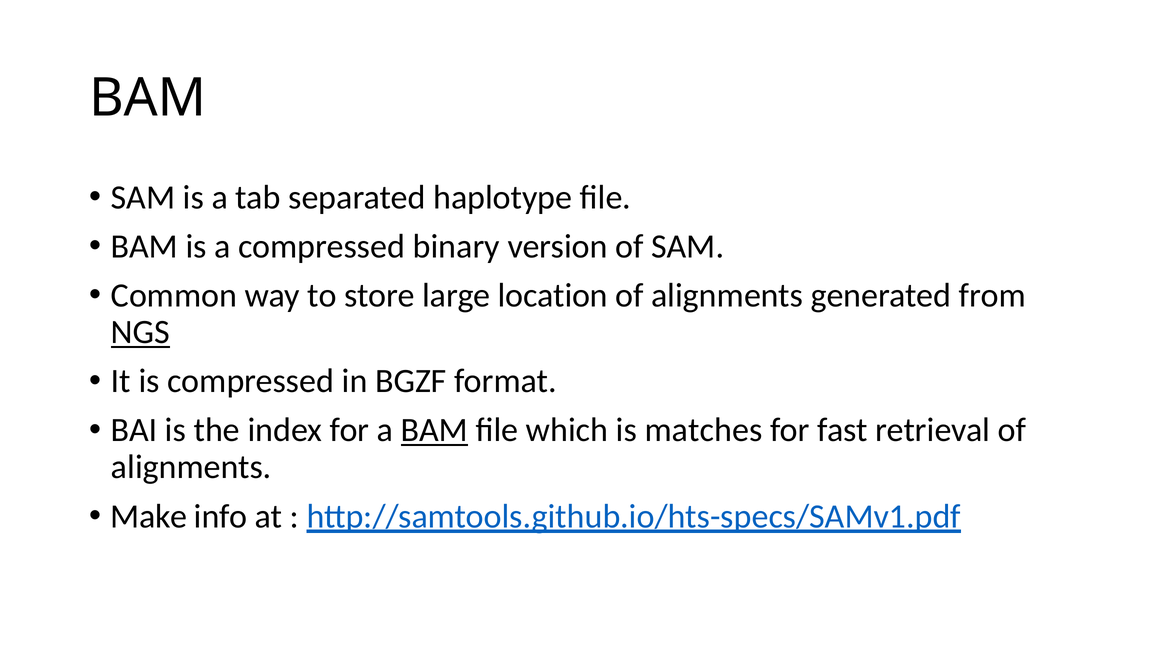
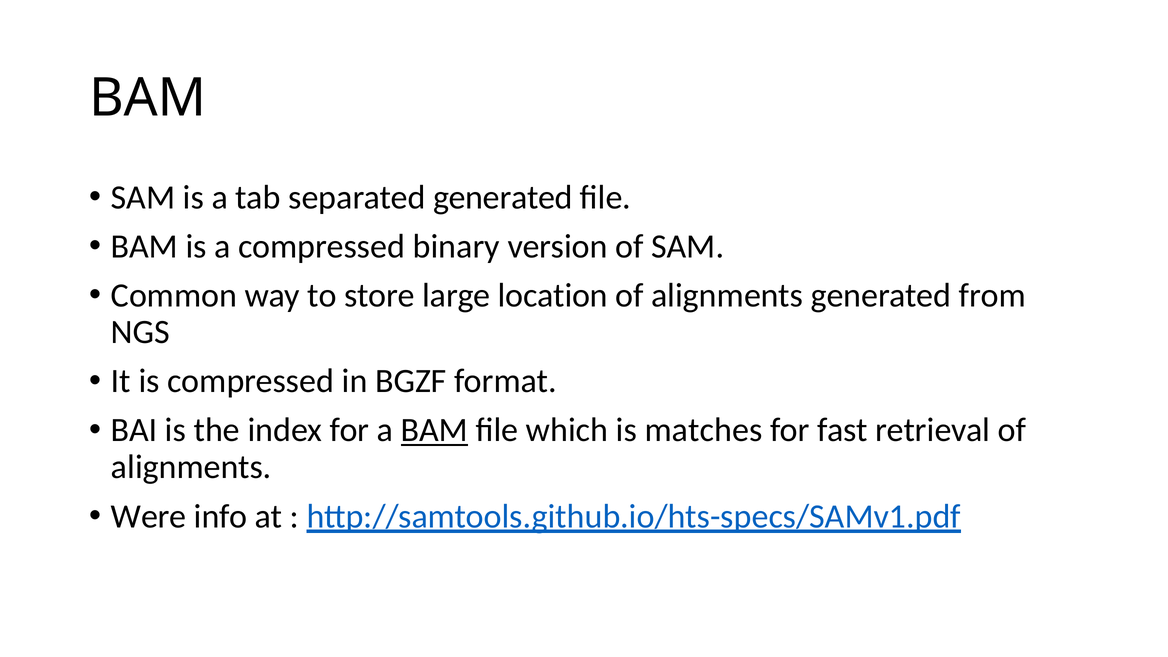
separated haplotype: haplotype -> generated (503, 197)
NGS underline: present -> none (140, 332)
Make: Make -> Were (149, 516)
